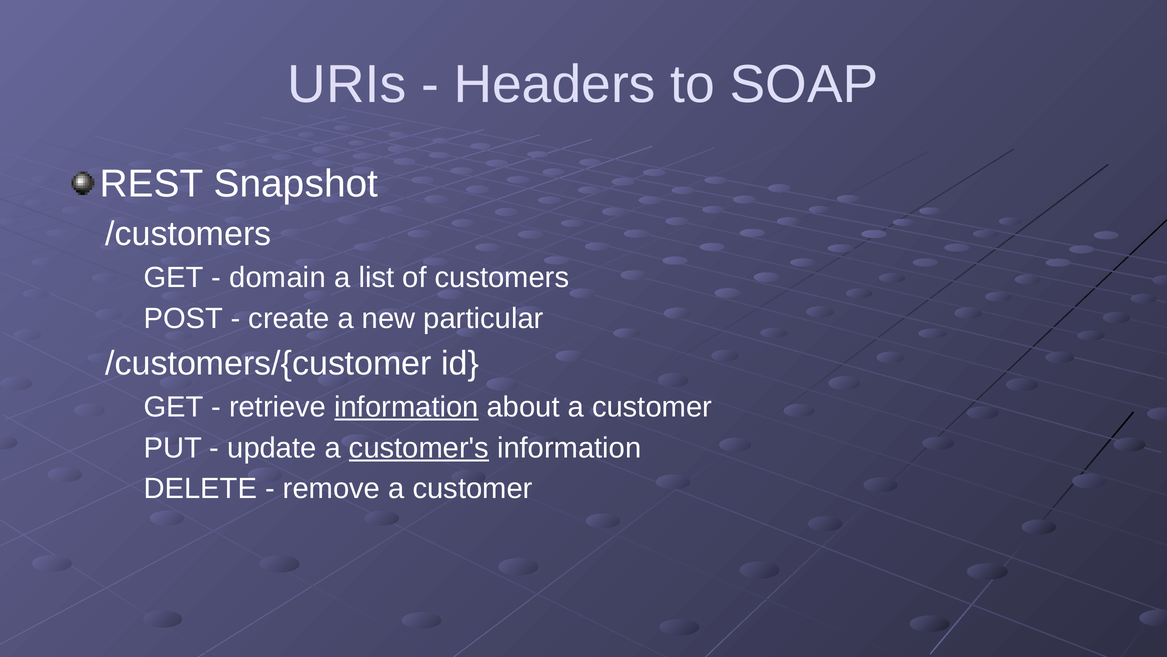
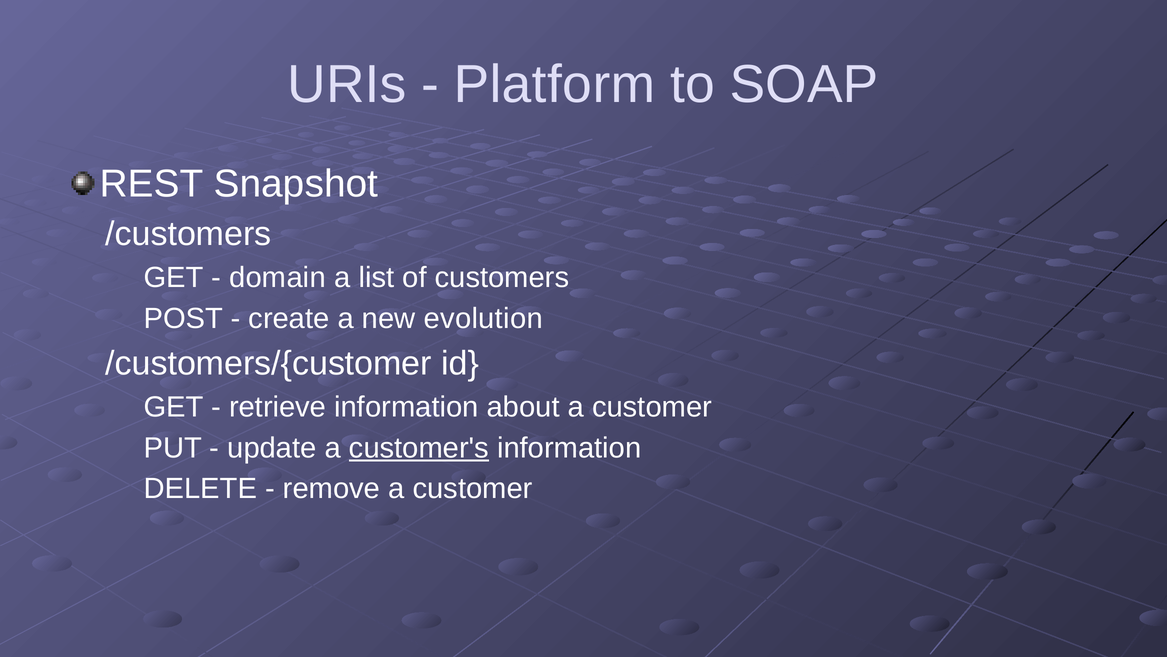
Headers: Headers -> Platform (554, 85)
particular: particular -> evolution (483, 318)
information underline: present -> none (406, 407)
